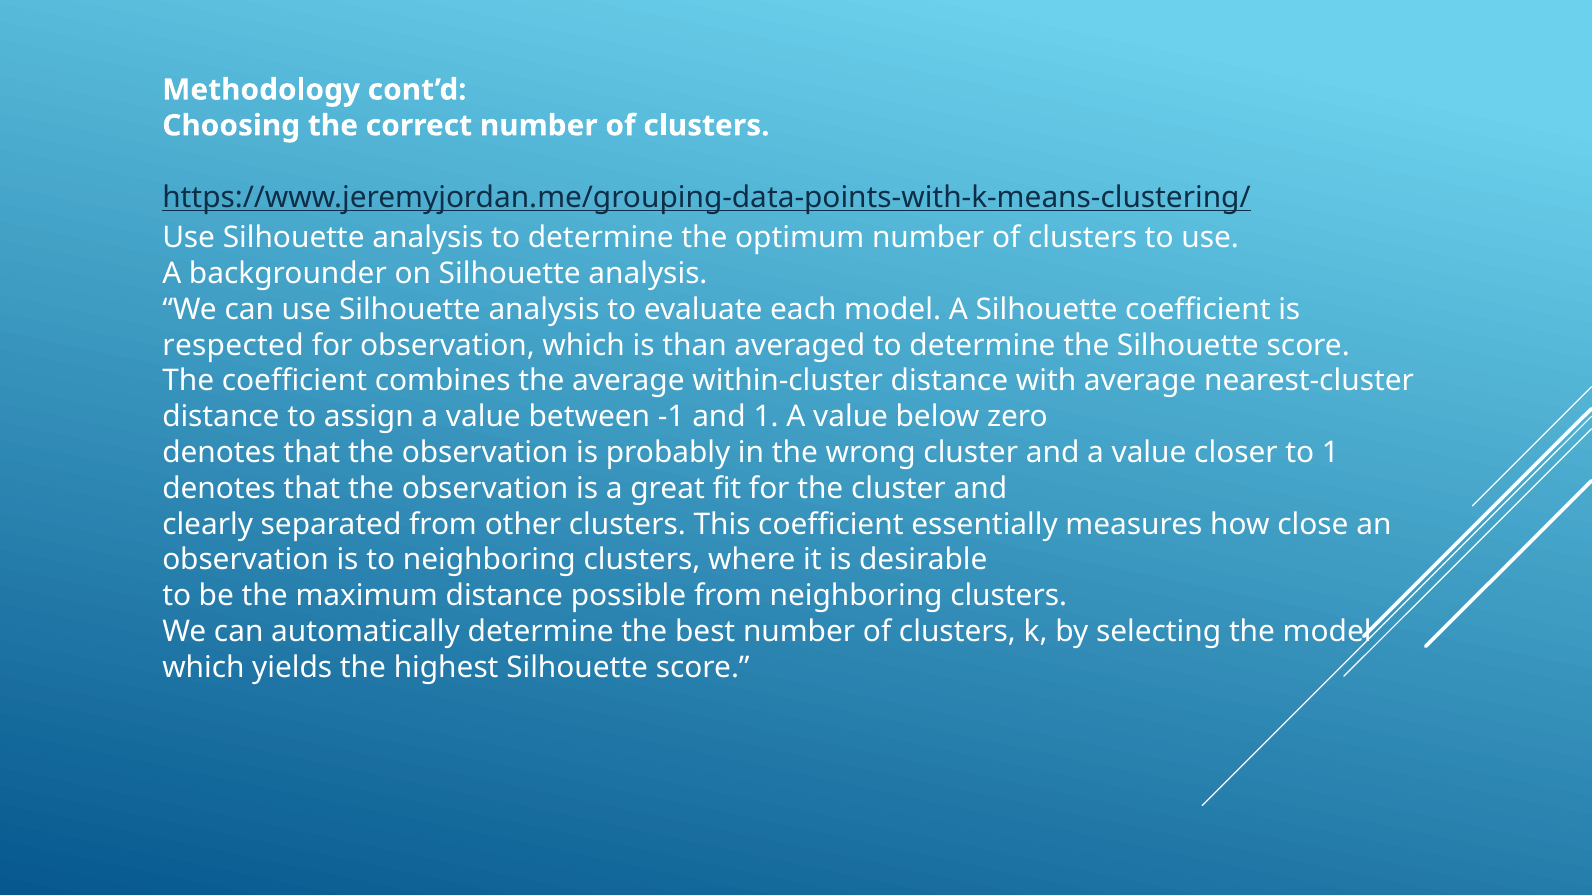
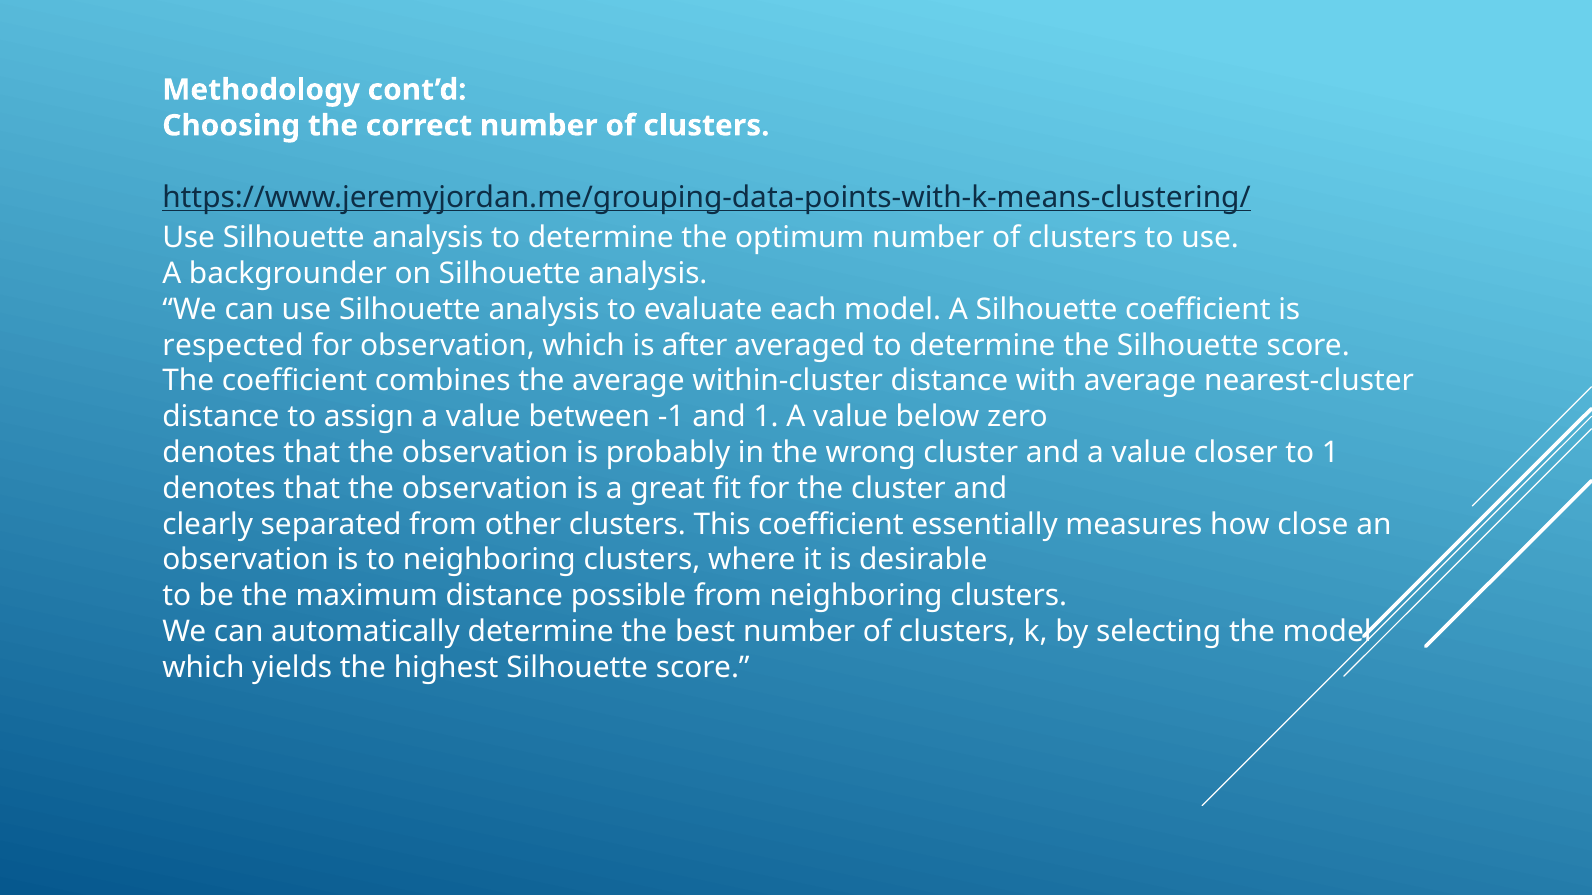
than: than -> after (695, 345)
